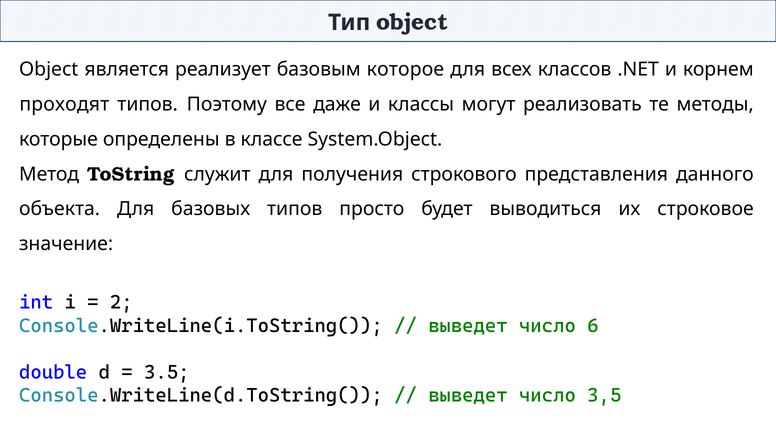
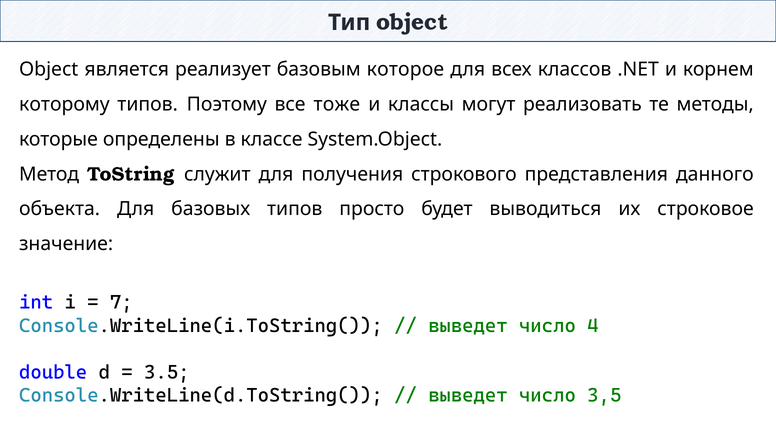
проходят: проходят -> которому (64, 104)
даже: даже -> тоже (337, 104)
2: 2 -> 7 (121, 302)
6: 6 -> 4 (593, 325)
